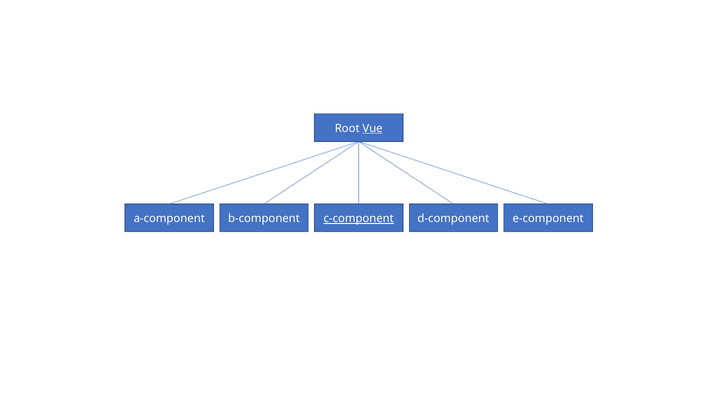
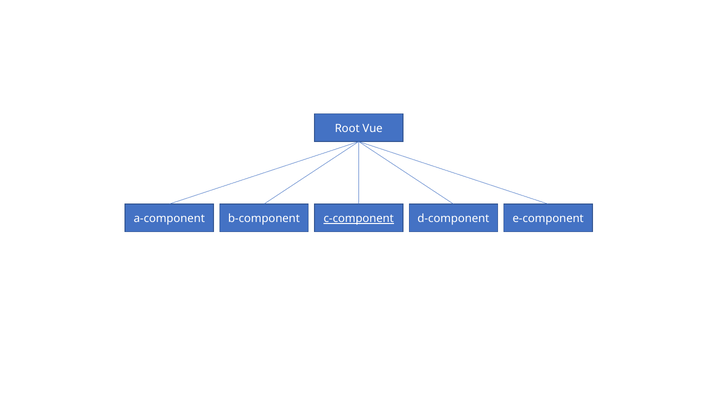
Vue underline: present -> none (373, 129)
